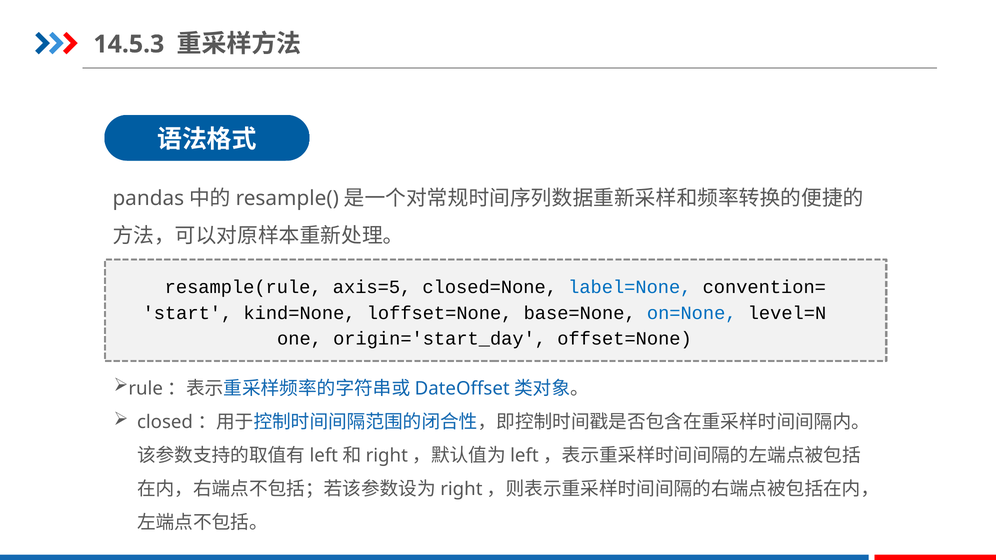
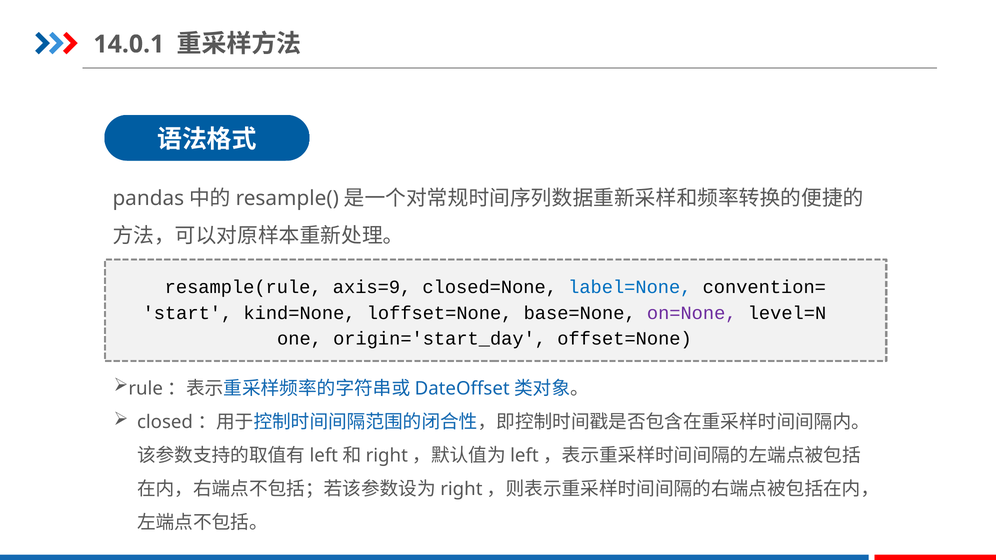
14.5.3: 14.5.3 -> 14.0.1 (129, 44)
axis=5: axis=5 -> axis=9 (372, 288)
on=None colour: blue -> purple (692, 313)
